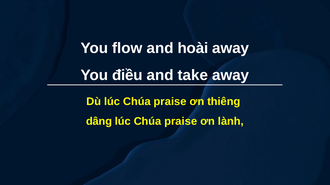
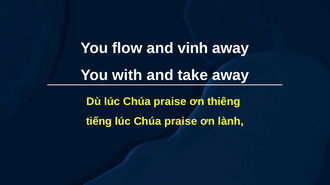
hoài: hoài -> vinh (193, 48)
điều: điều -> with (127, 75)
dâng: dâng -> tiếng (99, 122)
